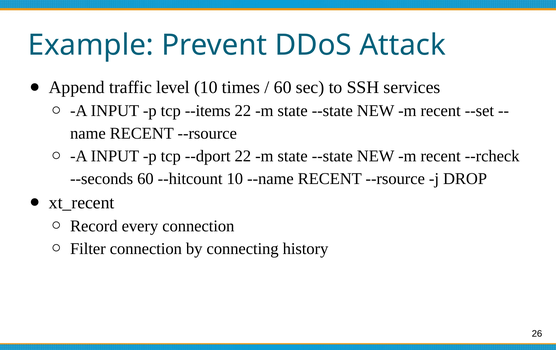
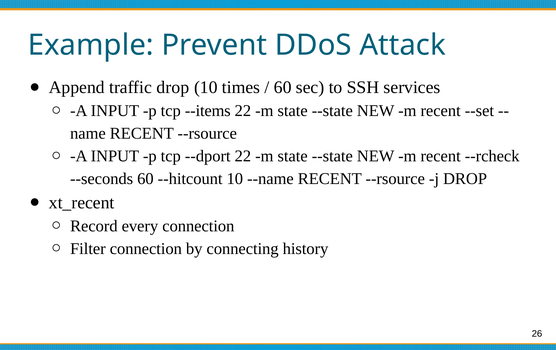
traffic level: level -> drop (173, 87)
